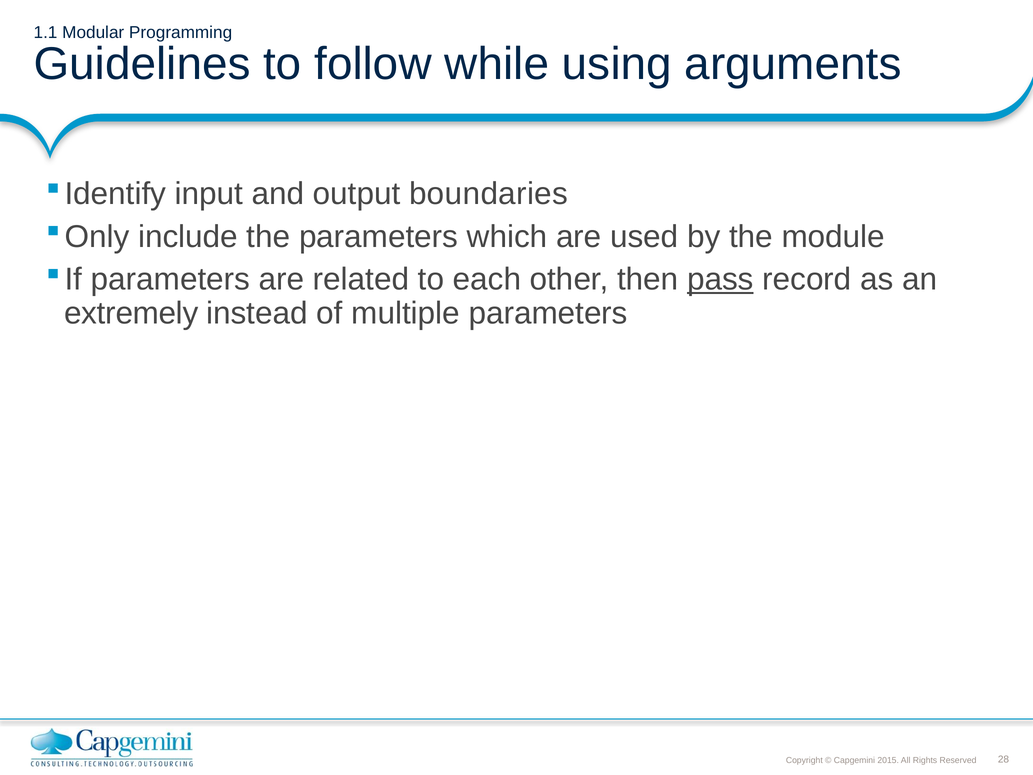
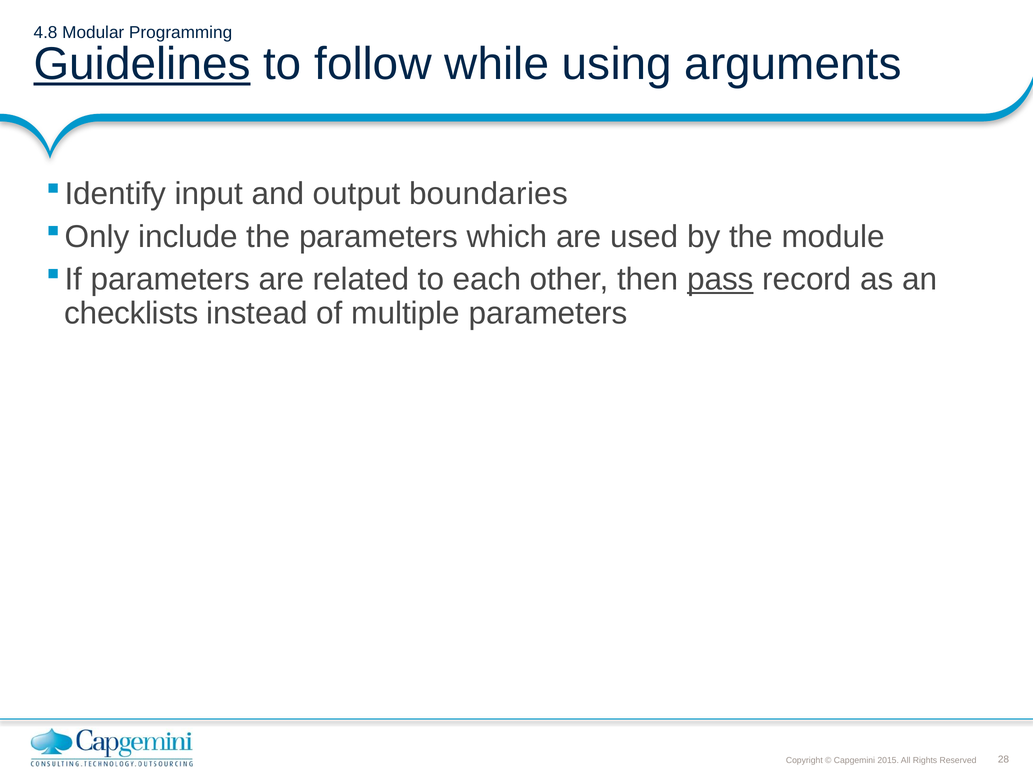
1.1: 1.1 -> 4.8 (46, 33)
Guidelines underline: none -> present (142, 64)
extremely: extremely -> checklists (131, 313)
